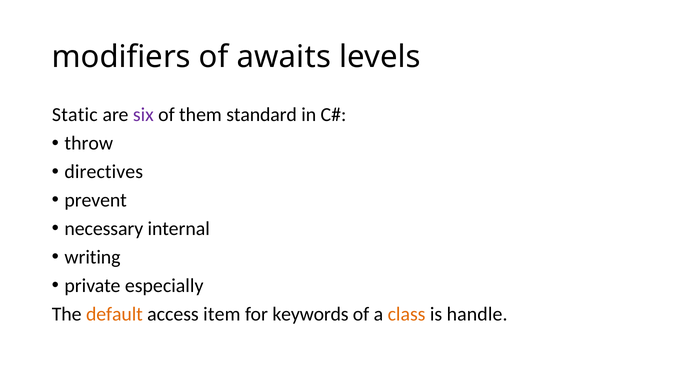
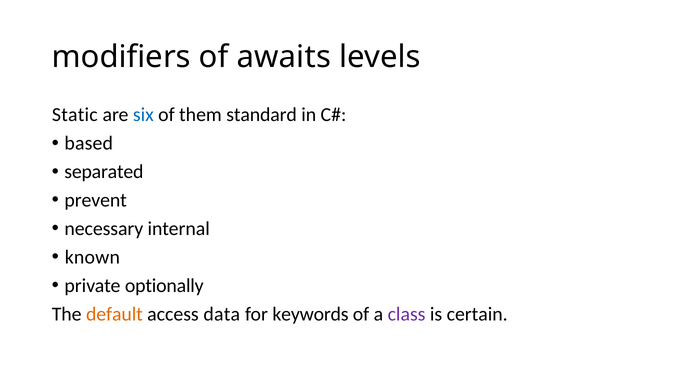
six colour: purple -> blue (143, 115)
throw: throw -> based (89, 143)
directives: directives -> separated (104, 172)
writing: writing -> known (92, 257)
especially: especially -> optionally (164, 286)
item: item -> data (222, 314)
class colour: orange -> purple (407, 314)
handle: handle -> certain (477, 314)
